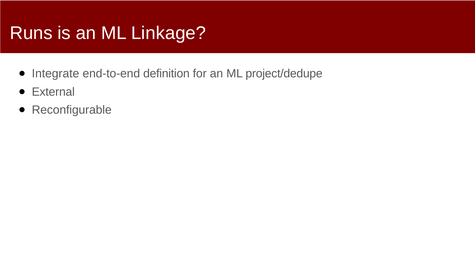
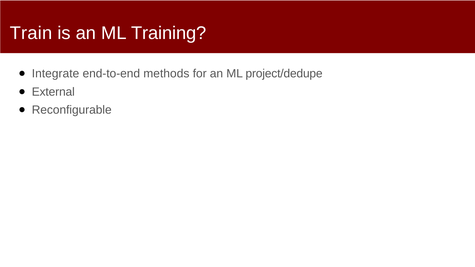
Runs: Runs -> Train (31, 33)
Linkage: Linkage -> Training (169, 33)
definition: definition -> methods (166, 74)
